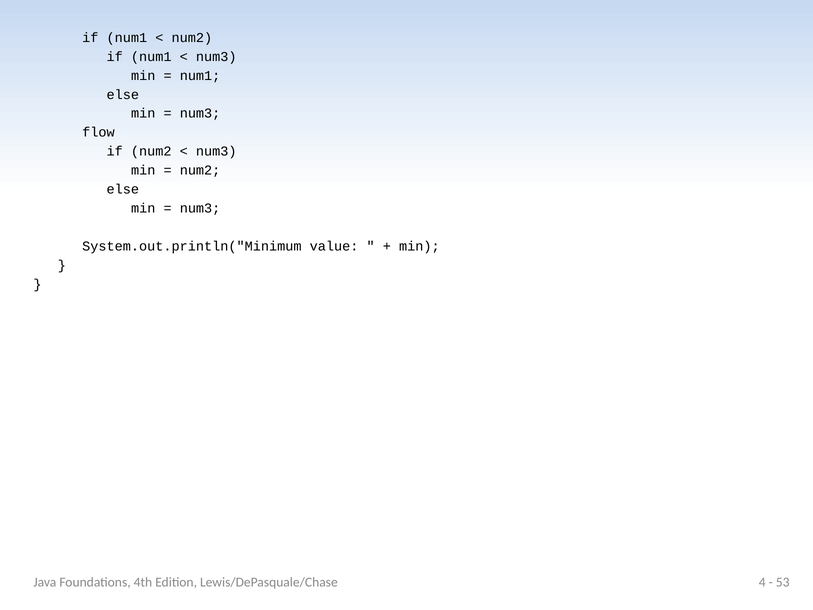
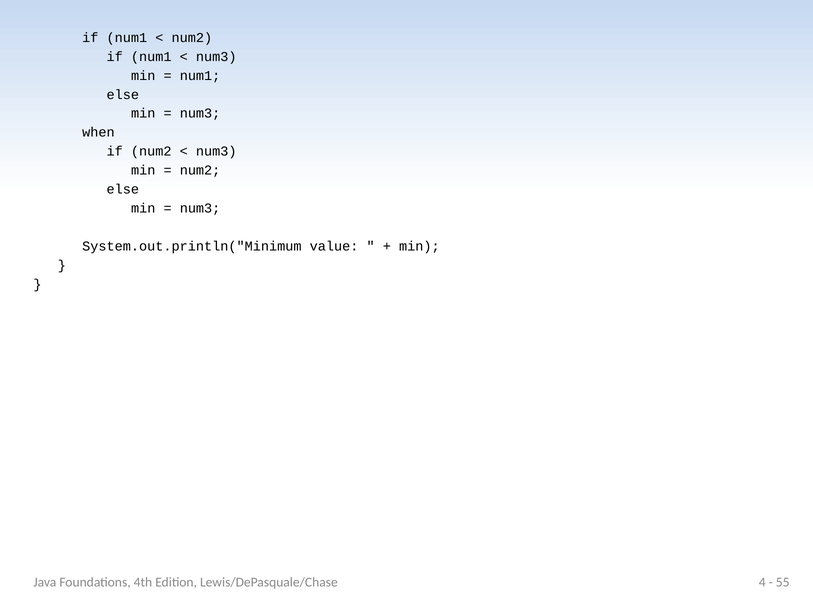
flow: flow -> when (98, 132)
53: 53 -> 55 (783, 582)
